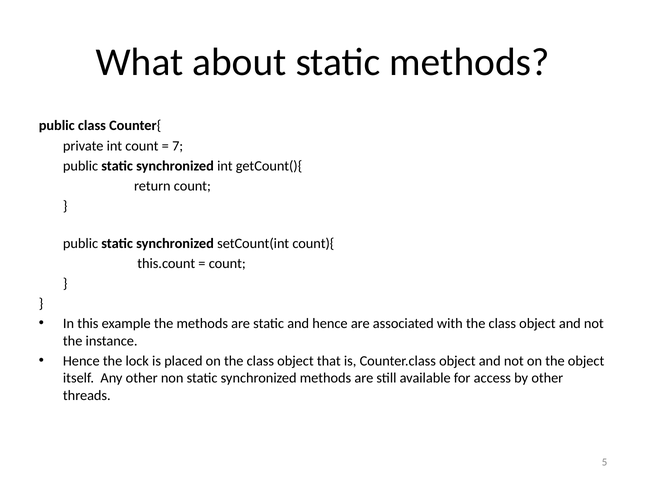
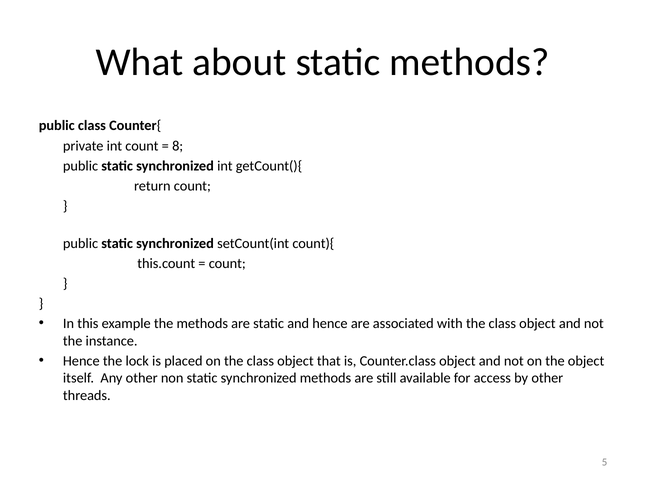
7: 7 -> 8 (178, 146)
